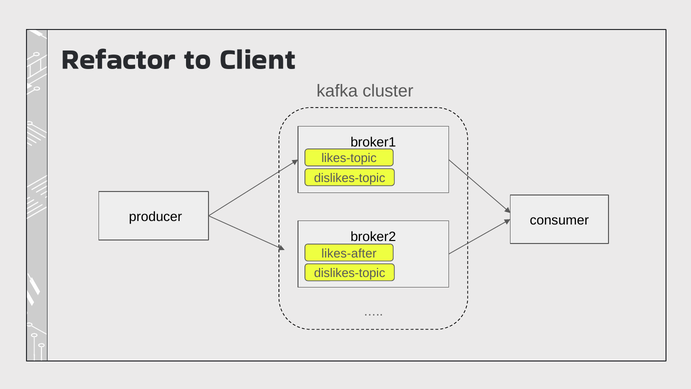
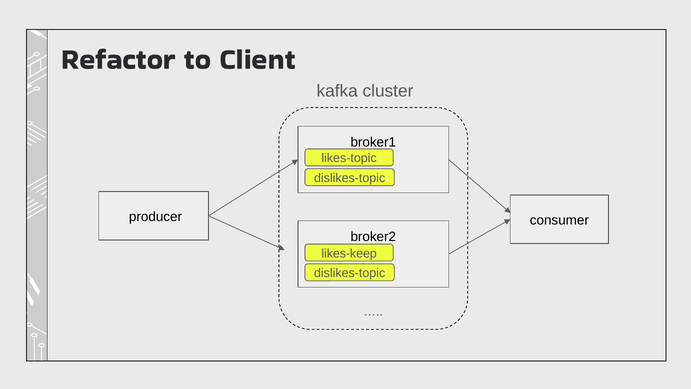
likes-after: likes-after -> likes-keep (349, 253)
